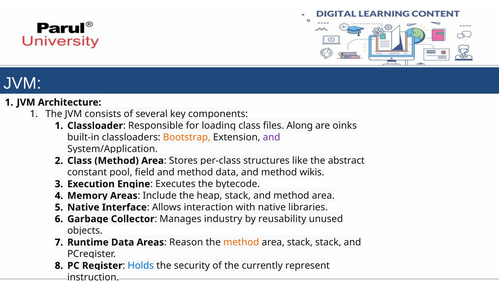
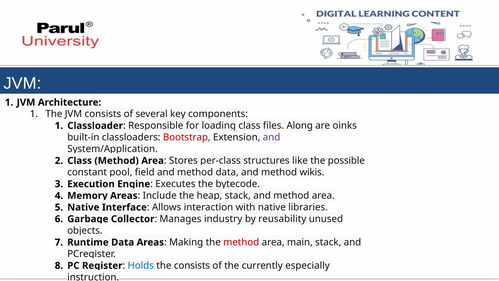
Bootstrap colour: orange -> red (187, 137)
abstract: abstract -> possible (346, 161)
Reason: Reason -> Making (186, 242)
method colour: orange -> red (241, 242)
area stack: stack -> main (300, 242)
the security: security -> consists (192, 265)
represent: represent -> especially (307, 265)
